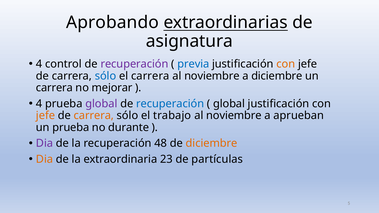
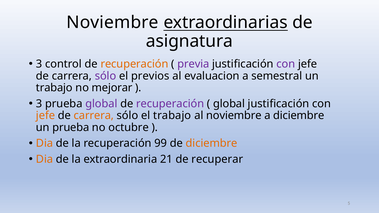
Aprobando: Aprobando -> Noviembre (112, 22)
4: 4 -> 3 (39, 64)
recuperación colour: purple -> orange (134, 64)
previa colour: blue -> purple (193, 64)
con colour: orange -> purple (286, 64)
sólo colour: blue -> purple (106, 76)
el carrera: carrera -> previos (150, 76)
noviembre: noviembre -> evaluacion (212, 76)
a diciembre: diciembre -> semestral (277, 76)
carrera: carrera -> trabajo (54, 88)
4: 4 -> 3 (39, 104)
recuperación colour: blue -> purple (170, 104)
a aprueban: aprueban -> diciembre (299, 116)
durante: durante -> octubre (129, 128)
Dia colour: purple -> orange (45, 143)
48: 48 -> 99 (161, 143)
23: 23 -> 21 (166, 159)
partículas: partículas -> recuperar (217, 159)
